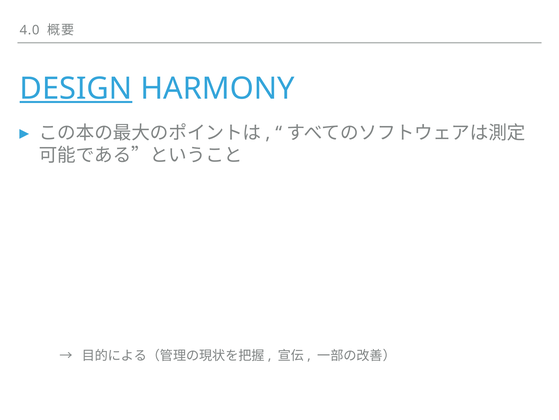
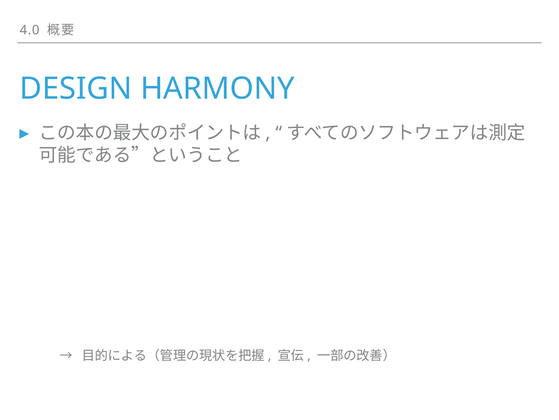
DESIGN underline: present -> none (76, 88)
